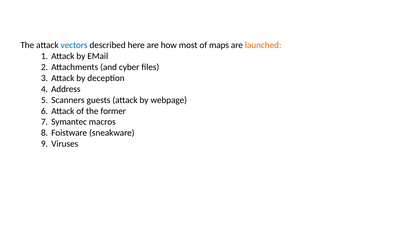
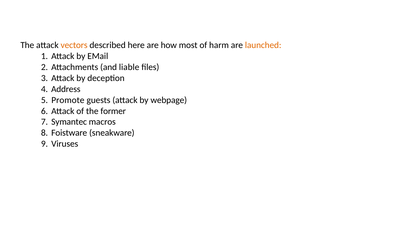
vectors colour: blue -> orange (74, 45)
maps: maps -> harm (219, 45)
cyber: cyber -> liable (129, 67)
Scanners: Scanners -> Promote (68, 100)
